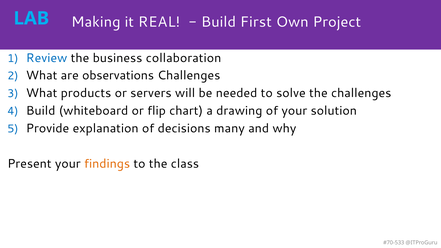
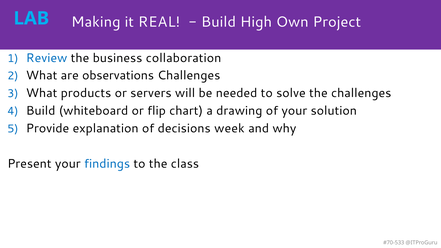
First: First -> High (256, 22)
many: many -> week (229, 129)
findings colour: orange -> blue (107, 164)
